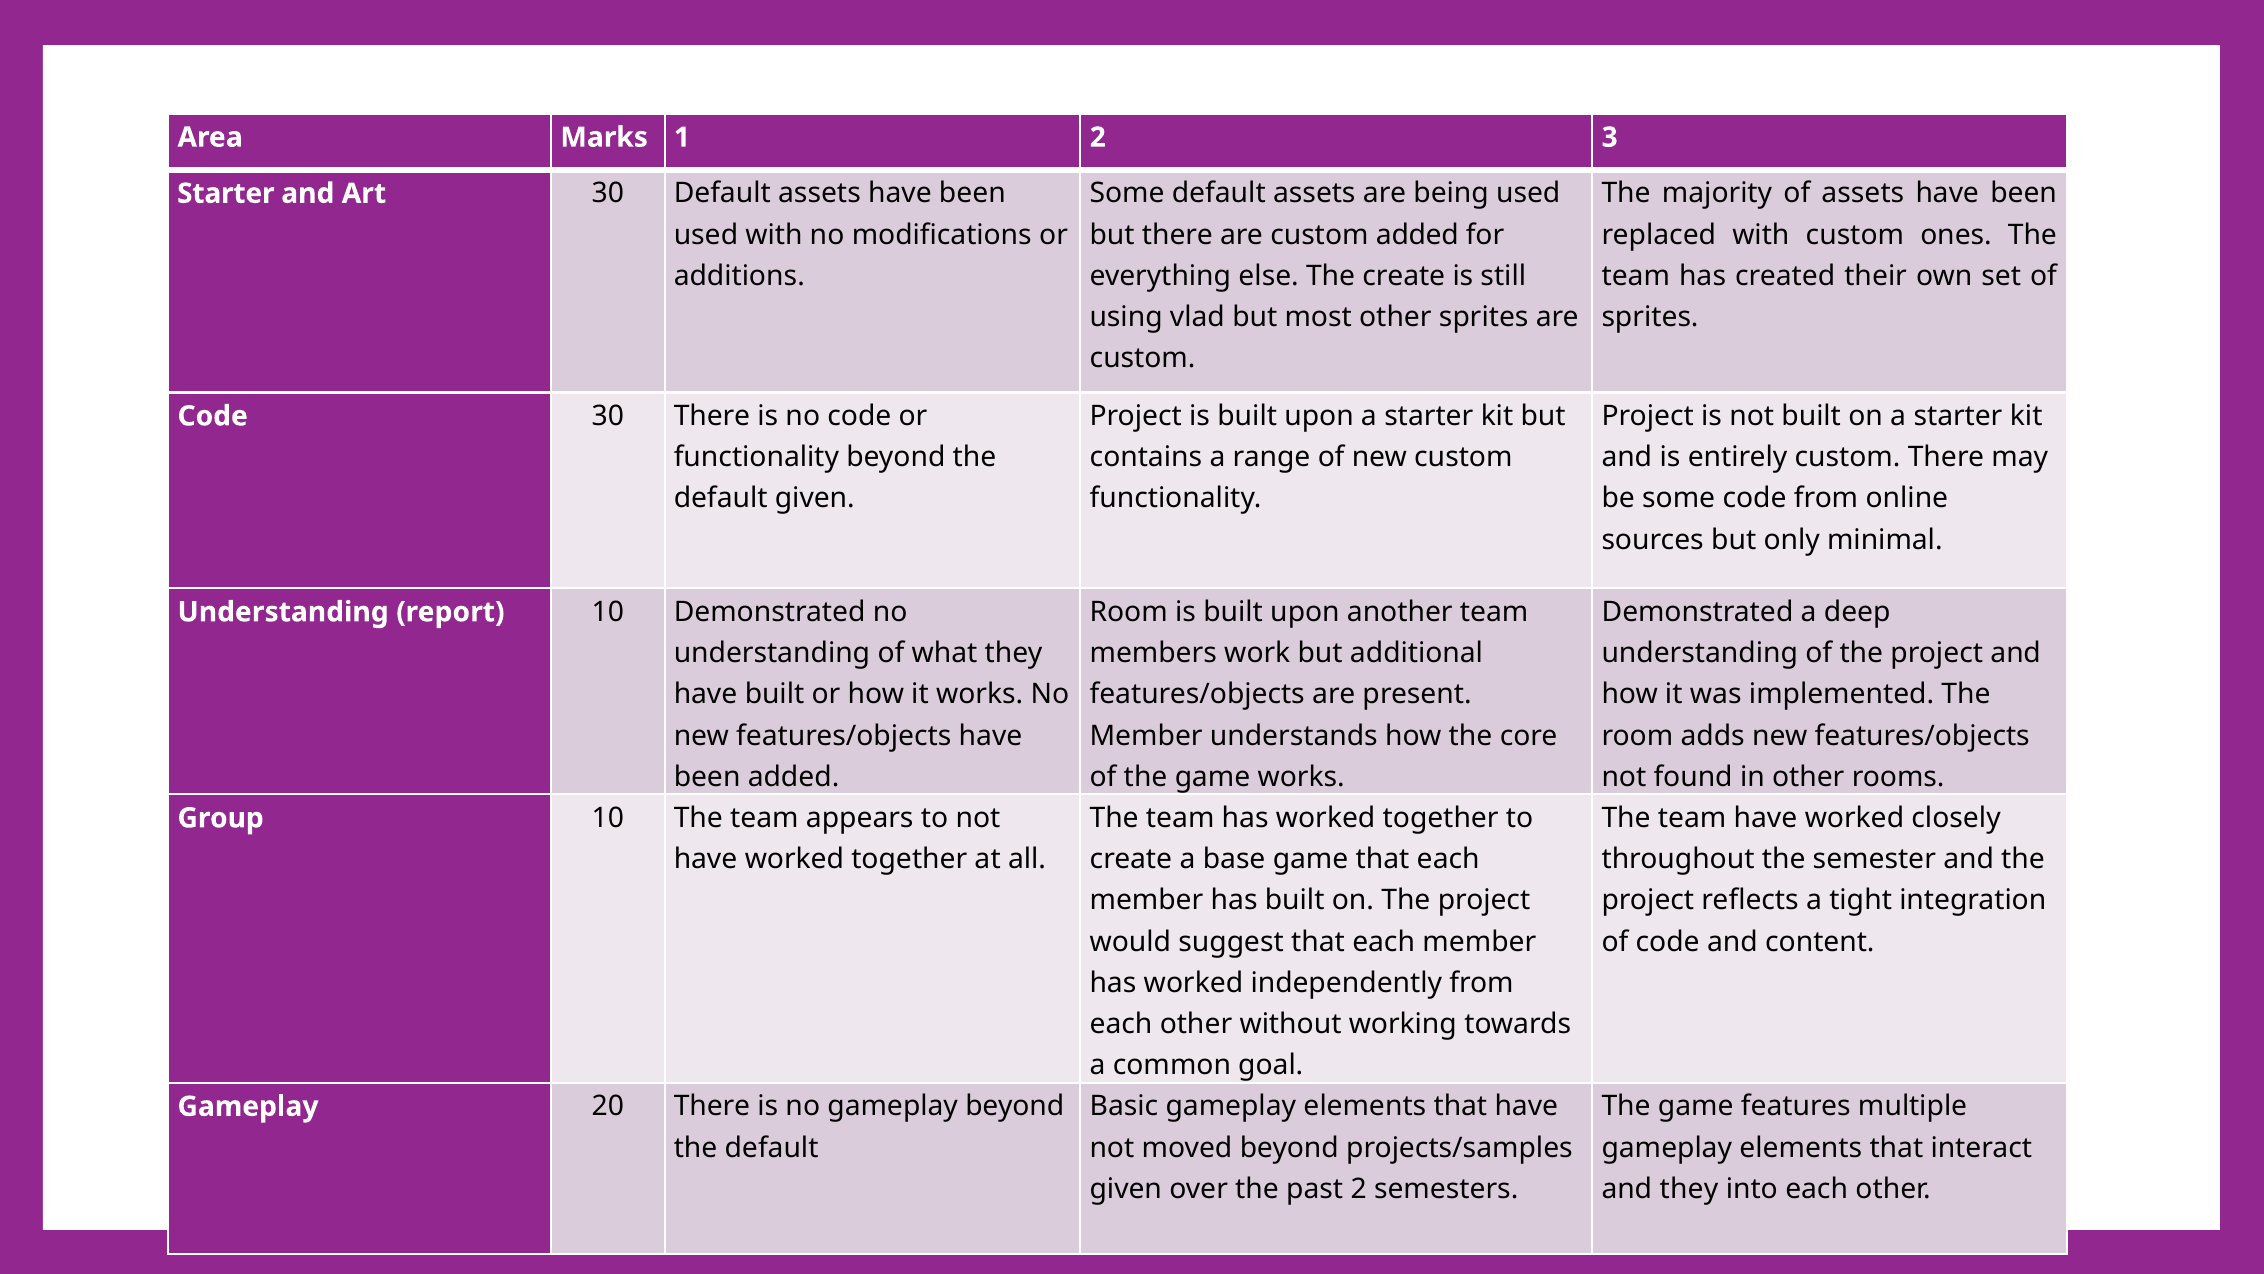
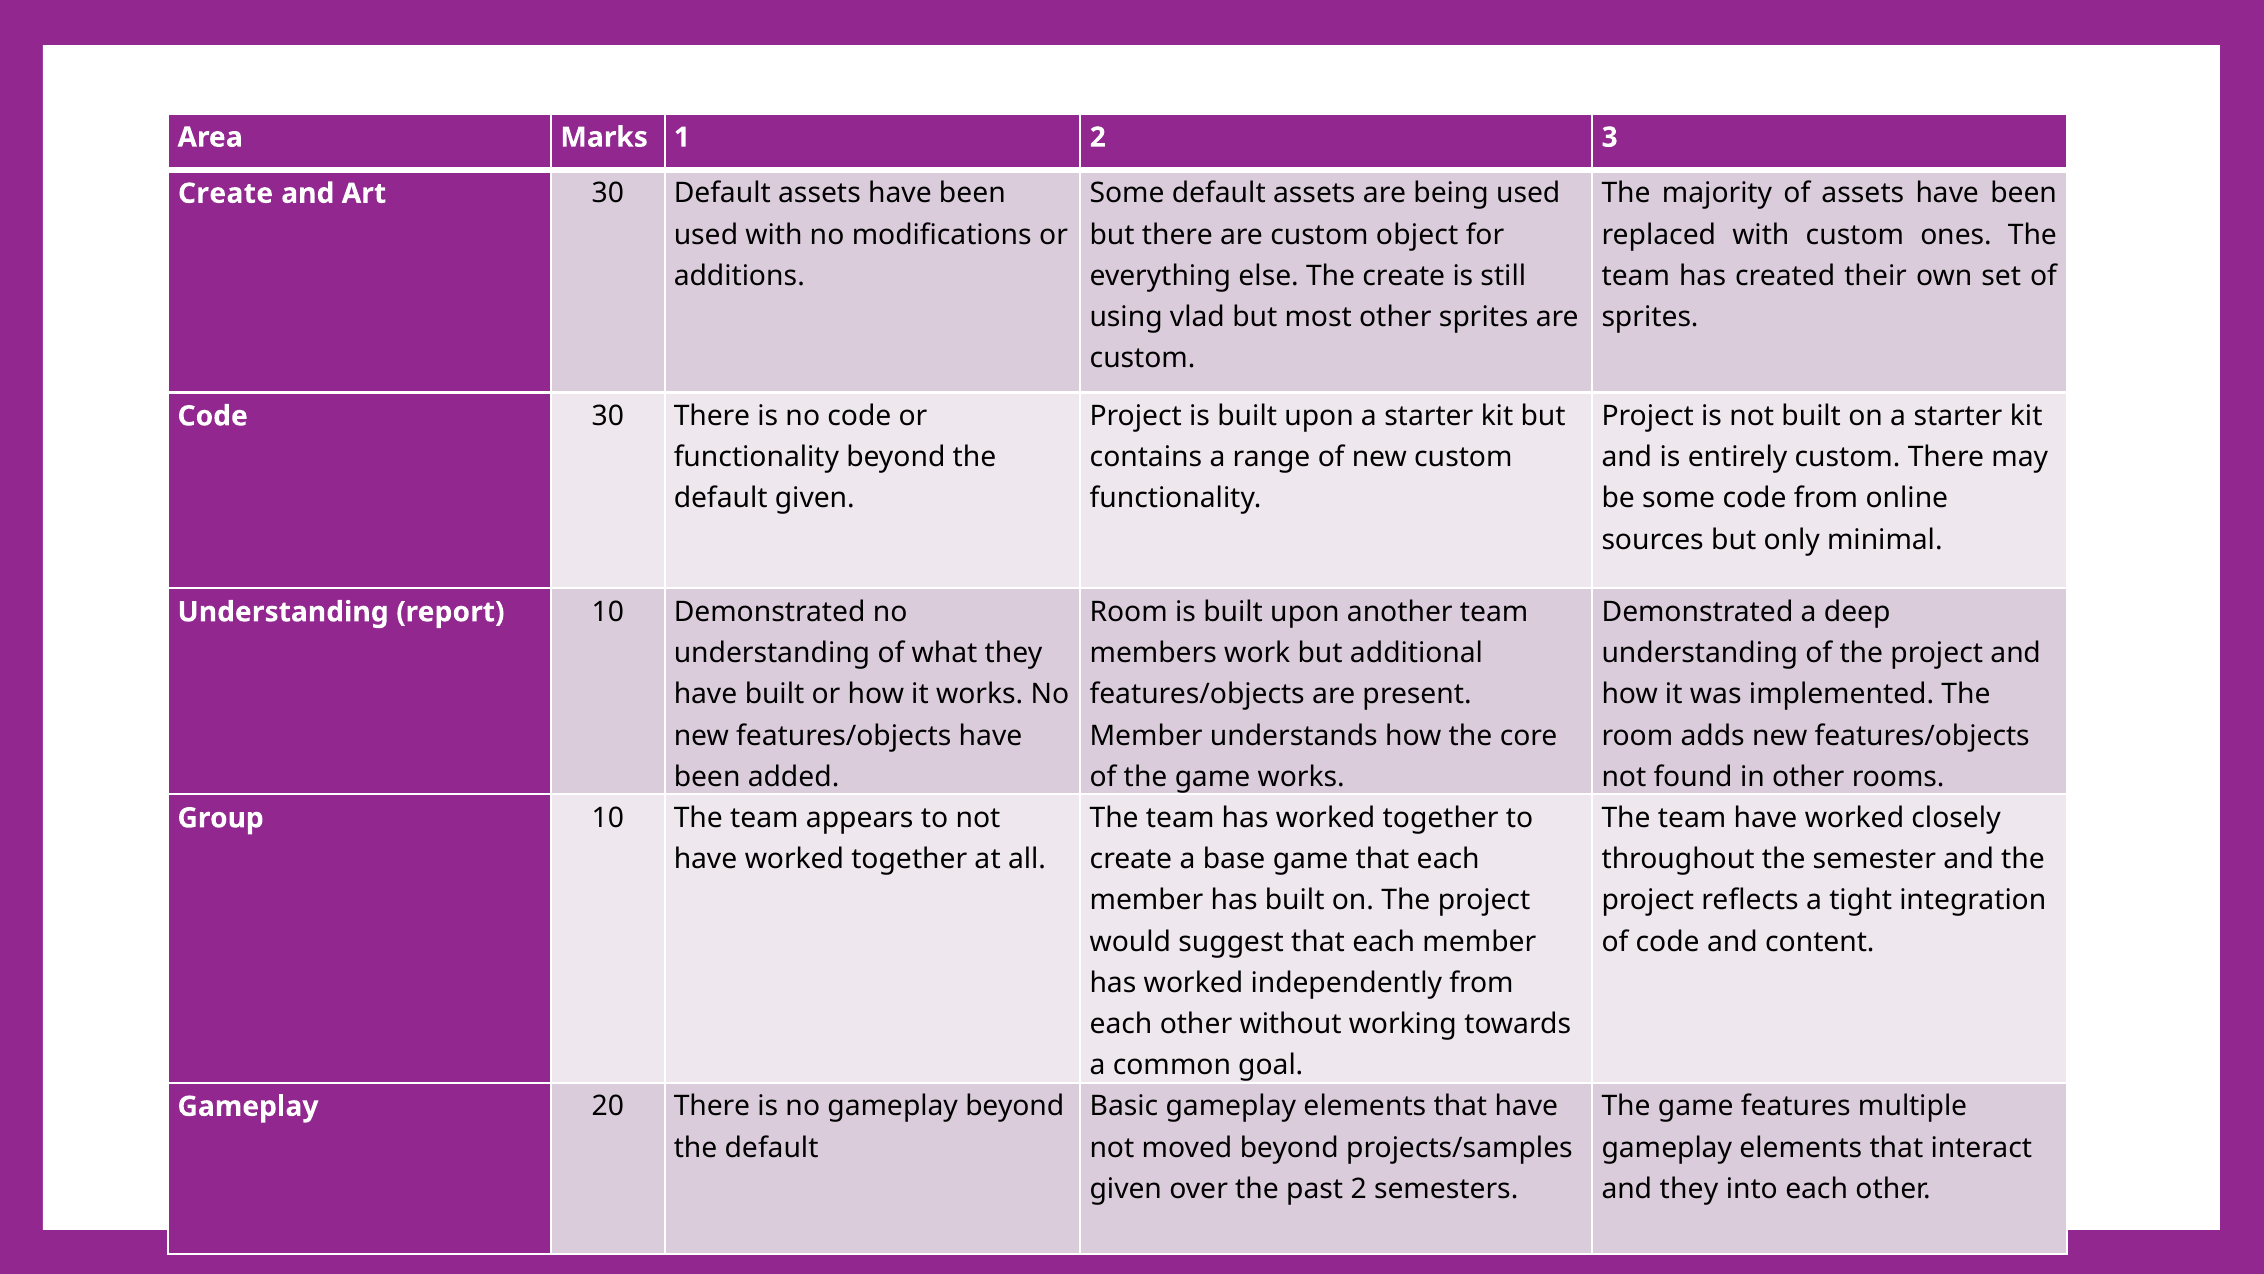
Starter: Starter -> Create (226, 193)
custom added: added -> object (1417, 235)
